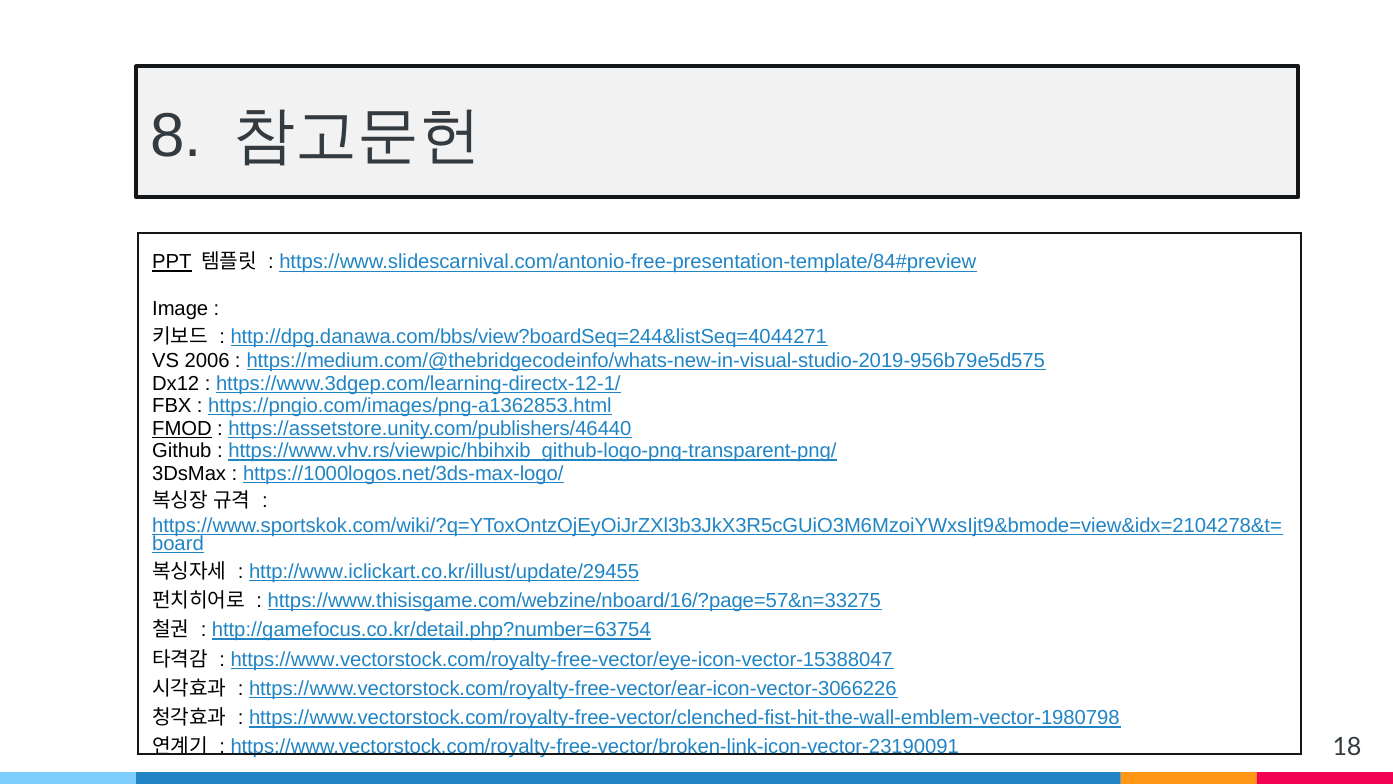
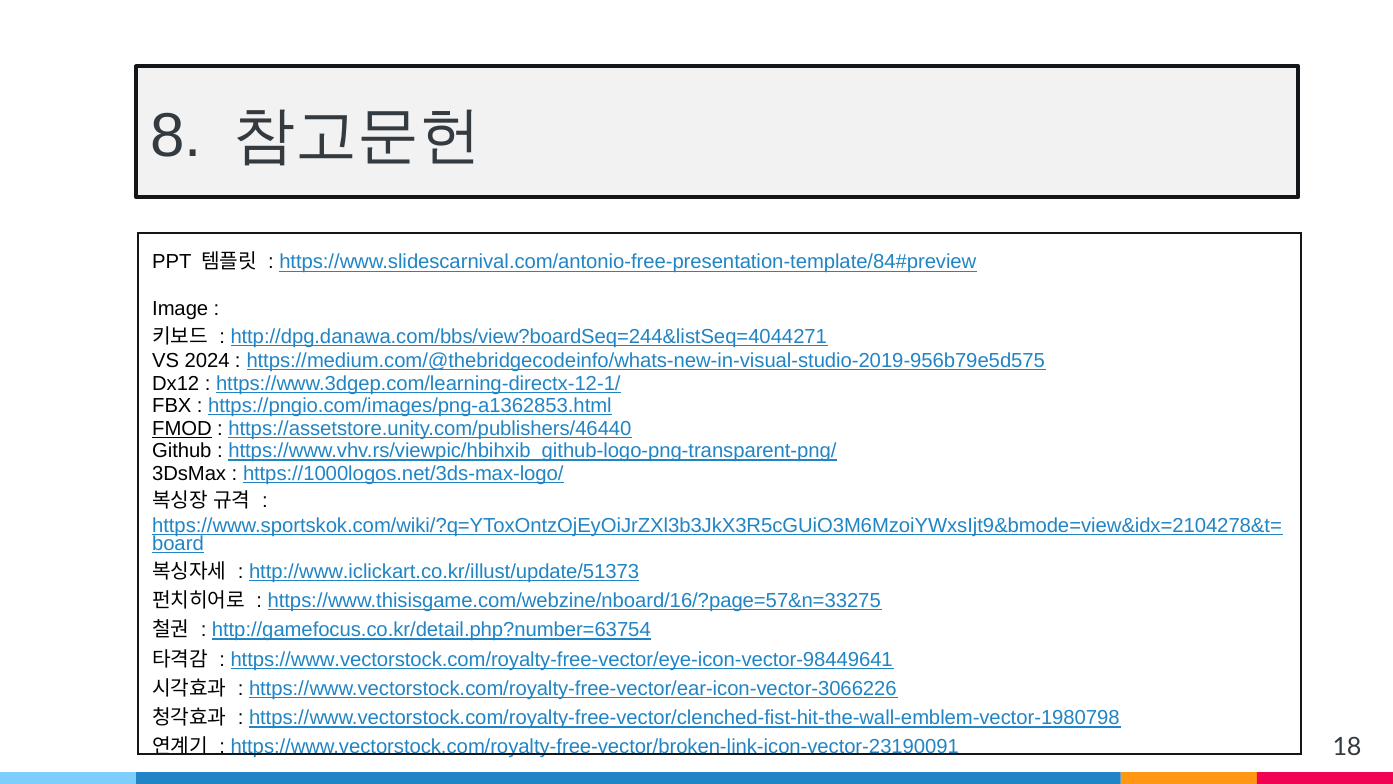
PPT underline: present -> none (172, 262)
2006: 2006 -> 2024 (207, 361)
http://www.iclickart.co.kr/illust/update/29455: http://www.iclickart.co.kr/illust/update/29455 -> http://www.iclickart.co.kr/illust/update/51373 (444, 571)
https://www.vectorstock.com/royalty-free-vector/eye-icon-vector-15388047: https://www.vectorstock.com/royalty-free-vector/eye-icon-vector-15388047 -> https://www.vectorstock.com/royalty-free-vector/eye-icon-vector-98449641 (562, 659)
